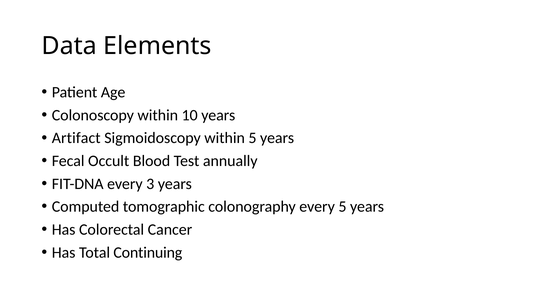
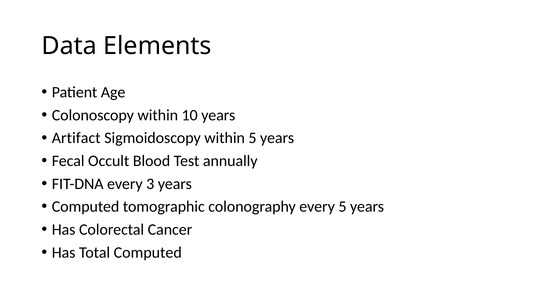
Total Continuing: Continuing -> Computed (148, 252)
